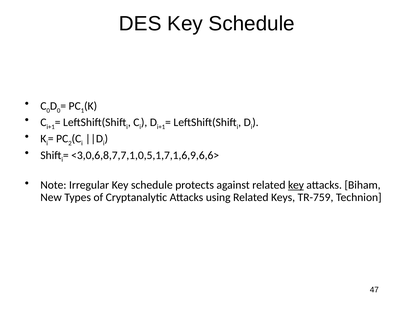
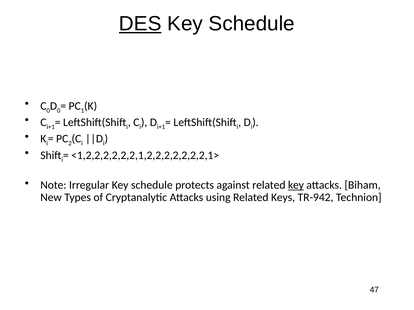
DES underline: none -> present (140, 24)
<3,0,6,8,7,7,1,0,5,1,7,1,6,9,6,6>: <3,0,6,8,7,7,1,0,5,1,7,1,6,9,6,6> -> <1,2,2,2,2,2,2,1,2,2,2,2,2,2,2,1> (145, 155)
TR-759: TR-759 -> TR-942 (316, 198)
